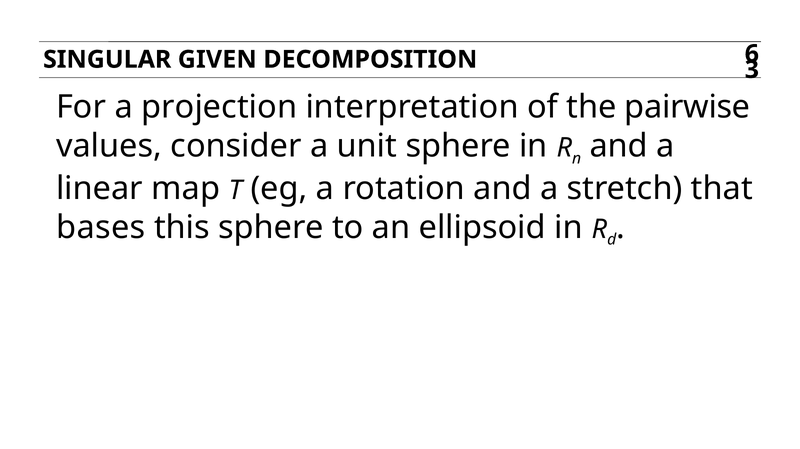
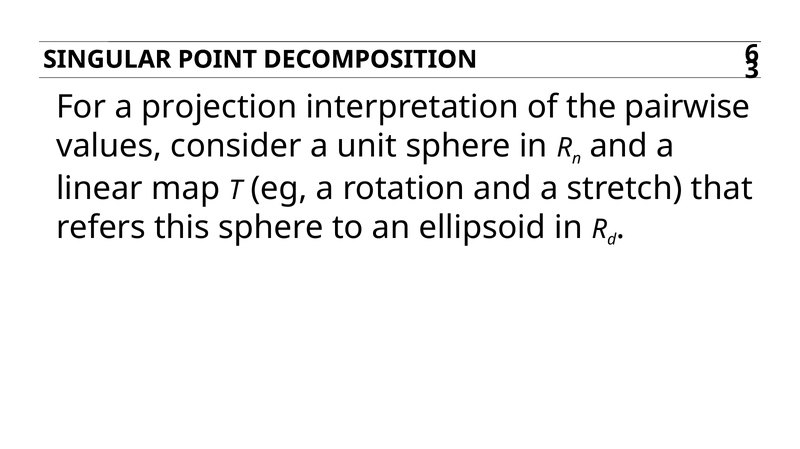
GIVEN: GIVEN -> POINT (217, 60)
bases: bases -> refers (101, 228)
